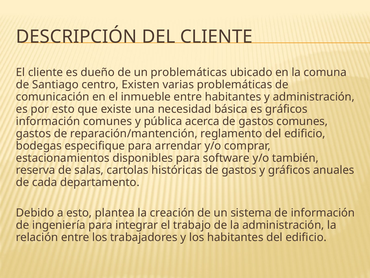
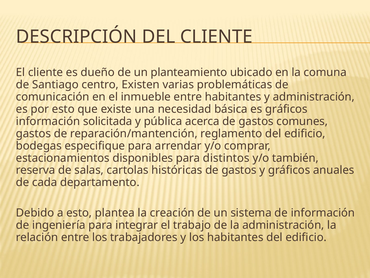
un problemáticas: problemáticas -> planteamiento (189, 72)
información comunes: comunes -> solicitada (108, 121)
software: software -> distintos (226, 158)
